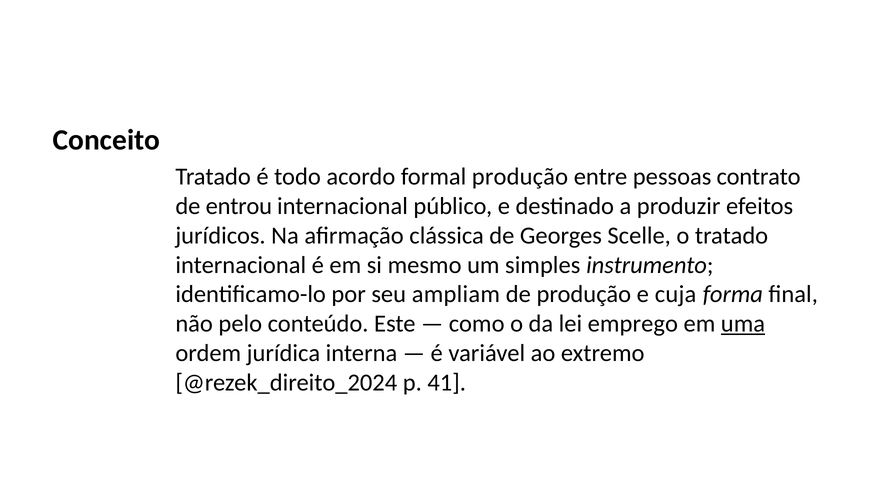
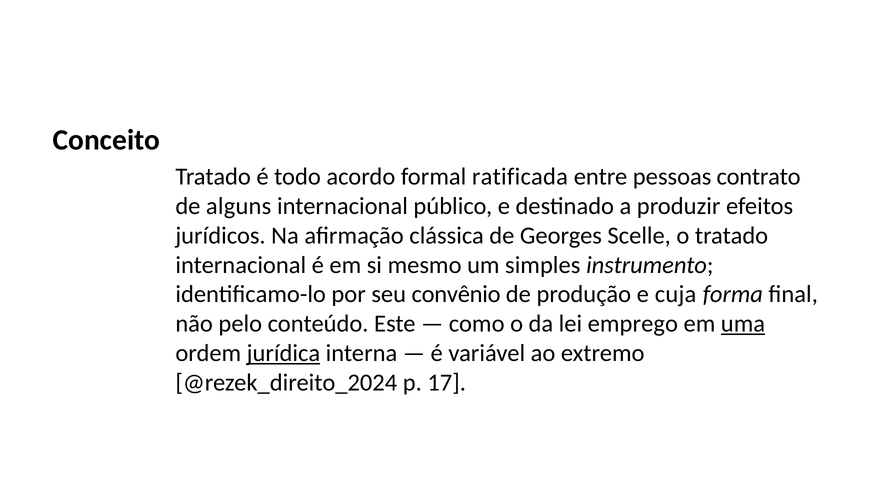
formal produção: produção -> ratificada (520, 177)
entrou: entrou -> alguns (239, 206)
ampliam: ampliam -> convênio (456, 294)
jurídica underline: none -> present (283, 353)
41: 41 -> 17 (447, 383)
